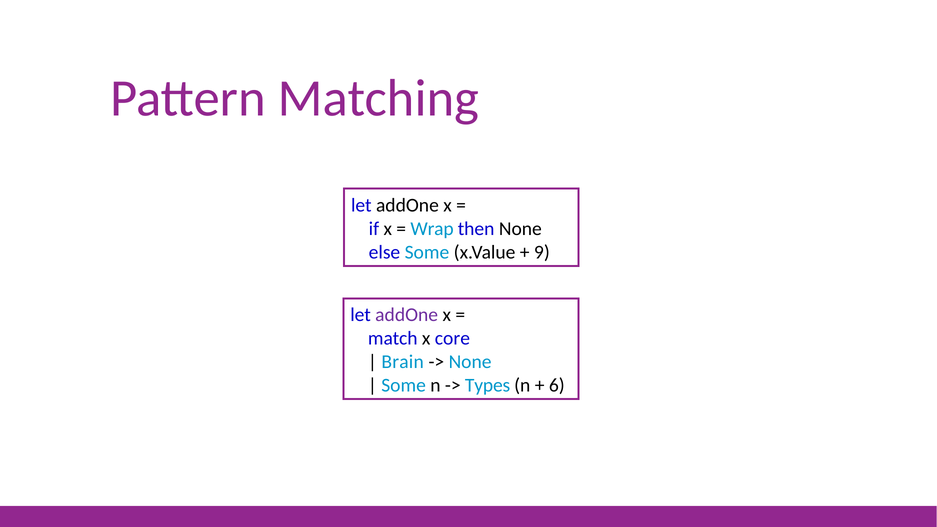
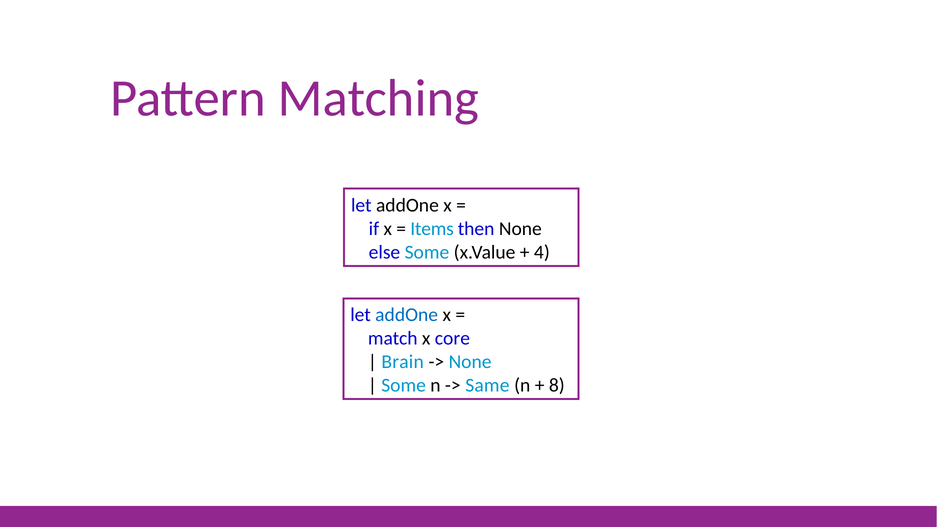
Wrap: Wrap -> Items (432, 229)
9: 9 -> 4 (542, 252)
addOne colour: purple -> blue (407, 315)
Types: Types -> Same (487, 385)
6: 6 -> 8 (557, 385)
